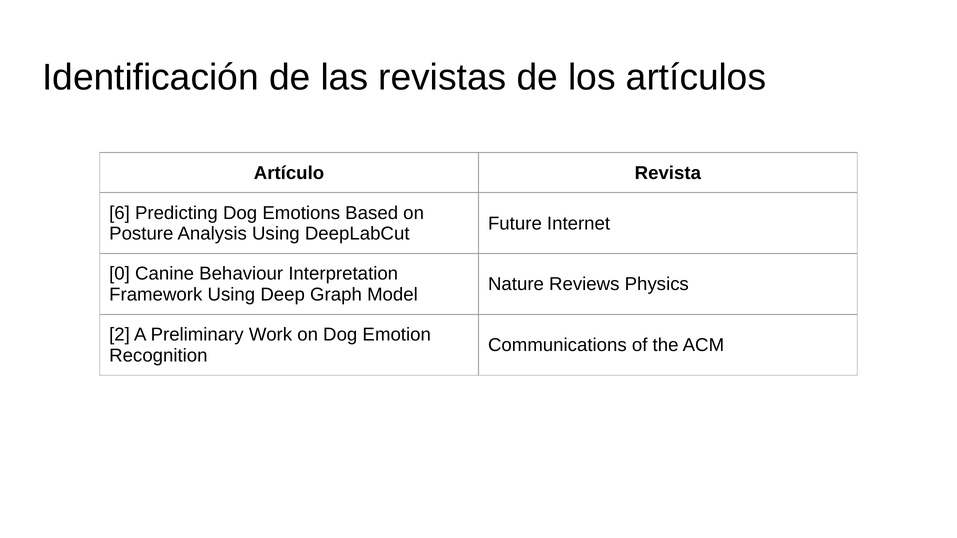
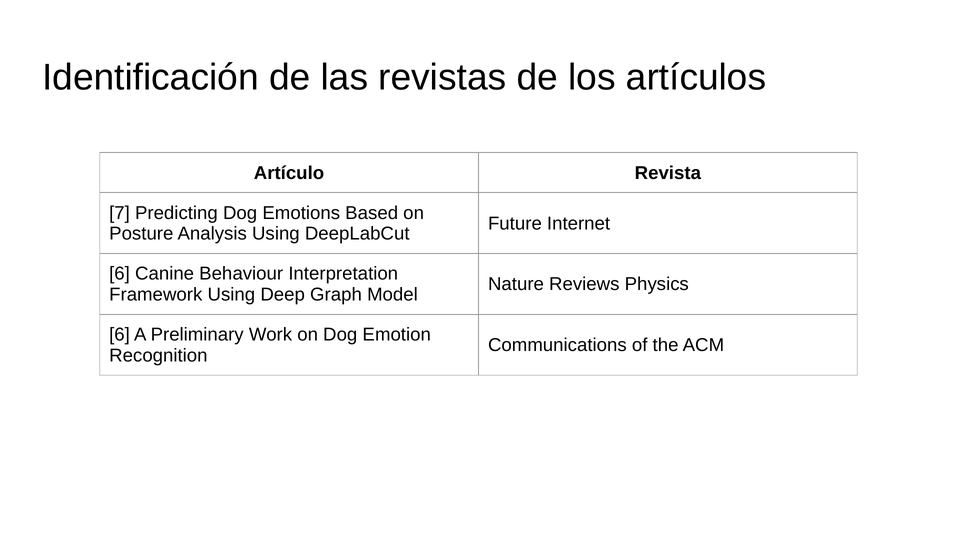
6: 6 -> 7 (120, 213)
0: 0 -> 6 (120, 274)
2: 2 -> 6 (120, 335)
